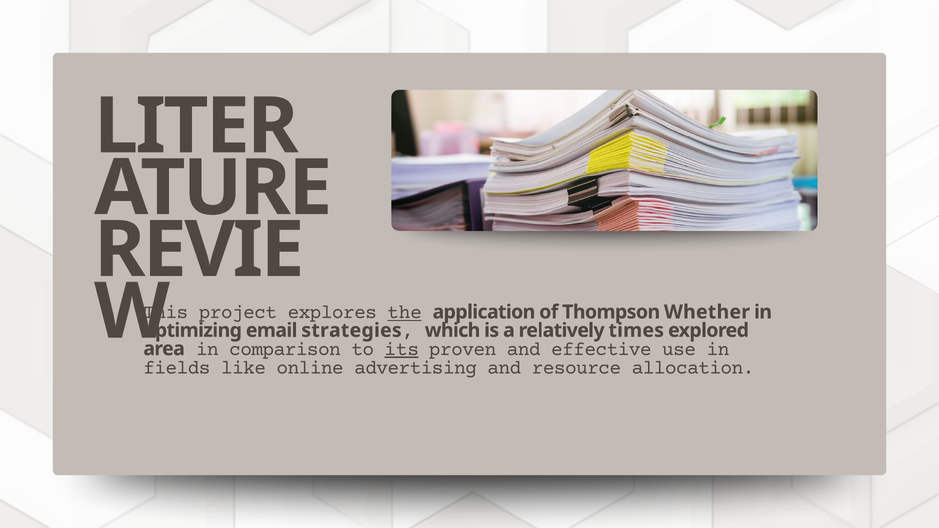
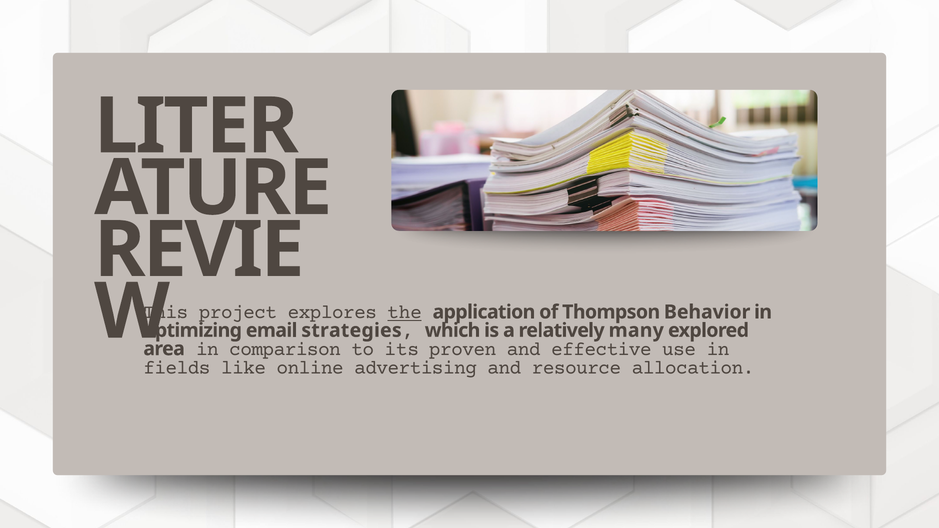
Whether: Whether -> Behavior (707, 312)
times: times -> many (636, 331)
its underline: present -> none (402, 349)
